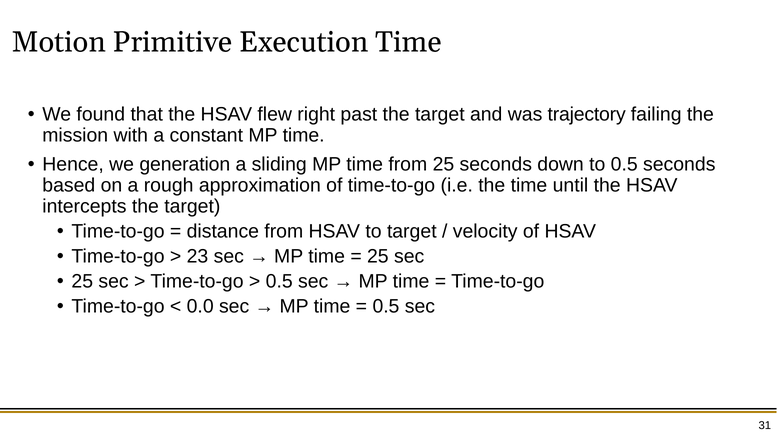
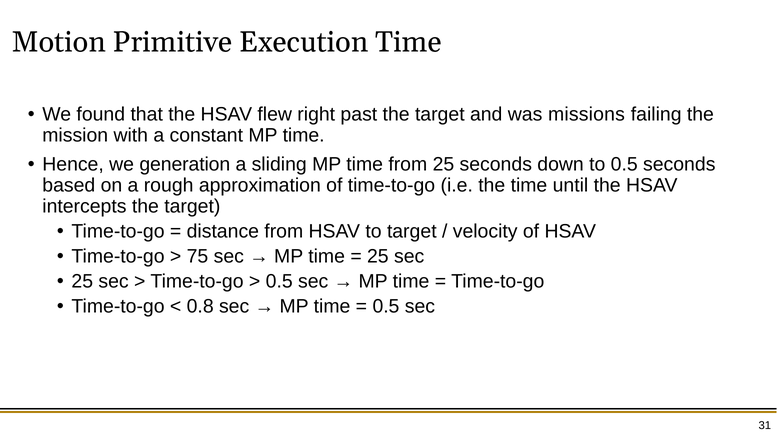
trajectory: trajectory -> missions (586, 114)
23: 23 -> 75 (197, 256)
0.0: 0.0 -> 0.8 (200, 306)
